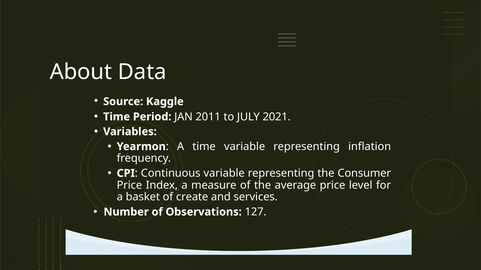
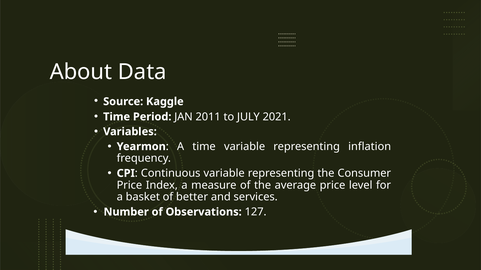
create: create -> better (192, 197)
